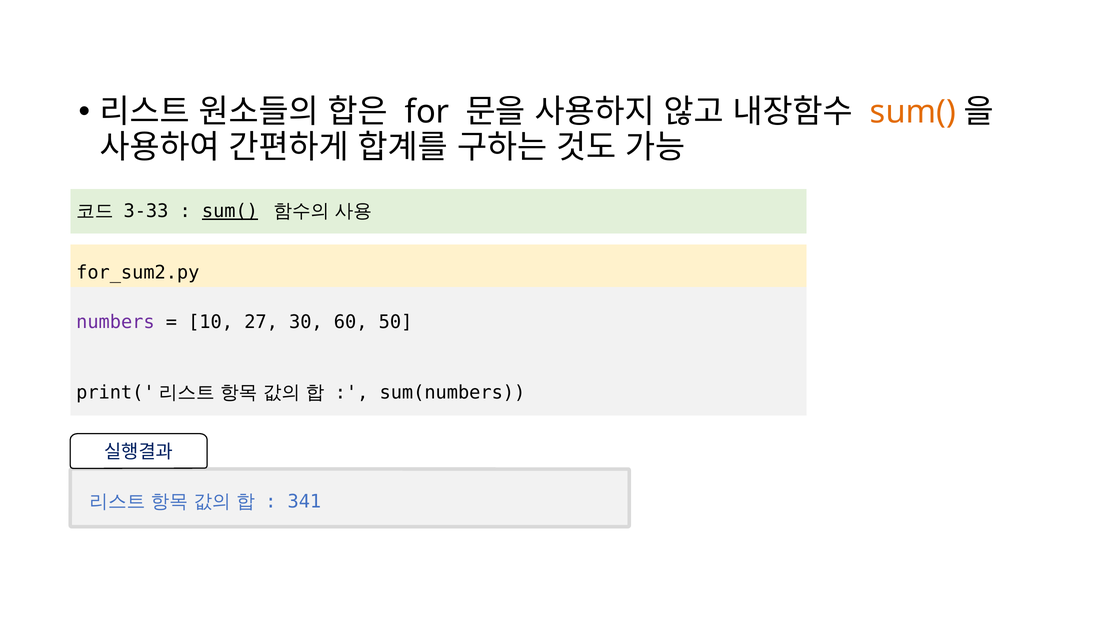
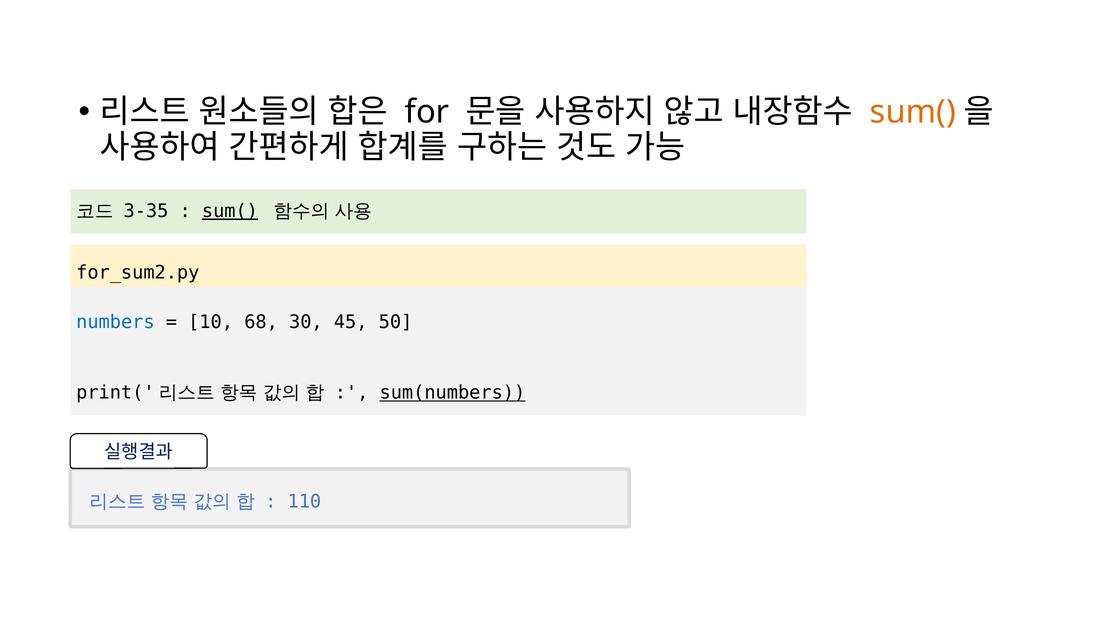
3-33: 3-33 -> 3-35 (146, 211)
numbers colour: purple -> blue (115, 322)
27: 27 -> 68 (261, 322)
60: 60 -> 45 (351, 322)
sum(numbers underline: none -> present (452, 393)
341: 341 -> 110 (304, 502)
